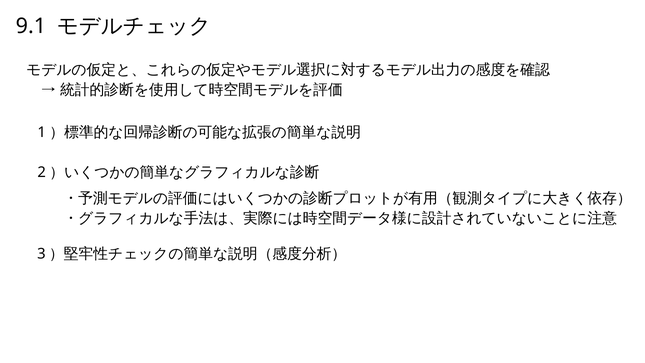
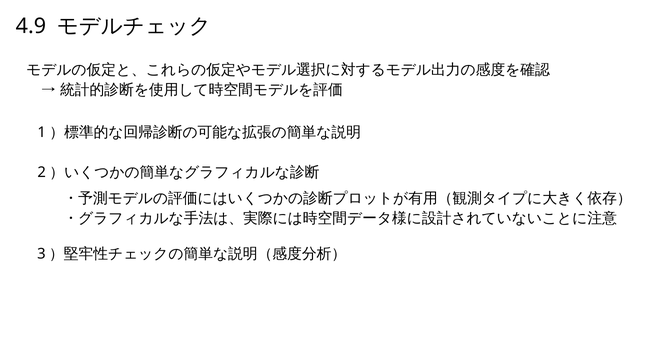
9.1: 9.1 -> 4.9 (31, 26)
